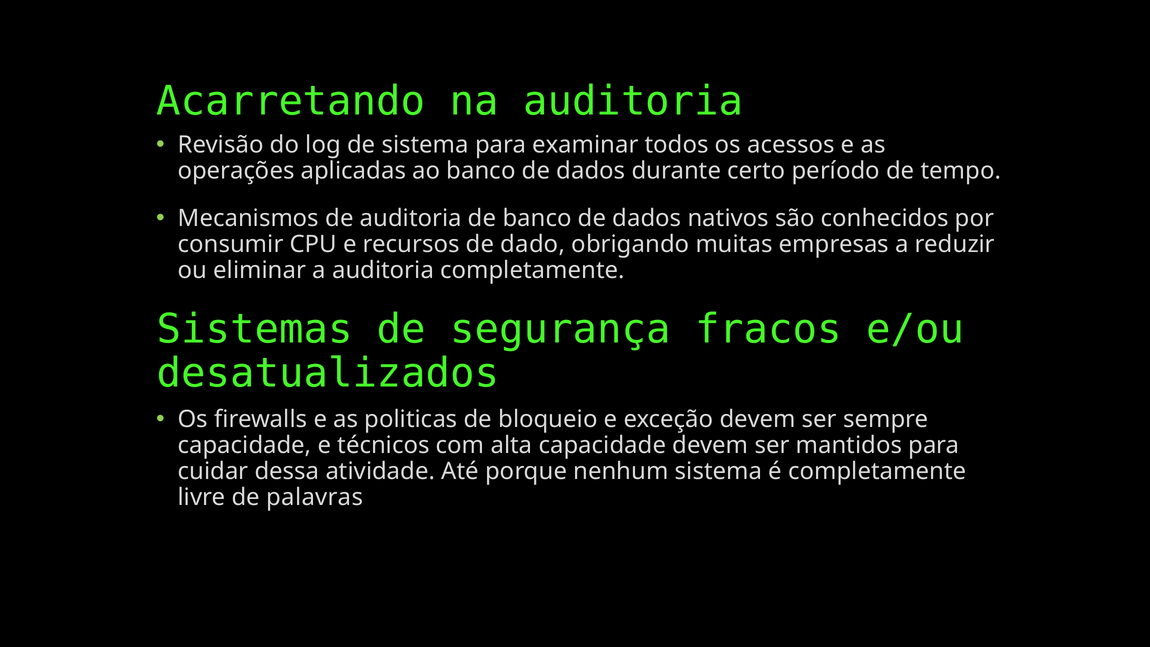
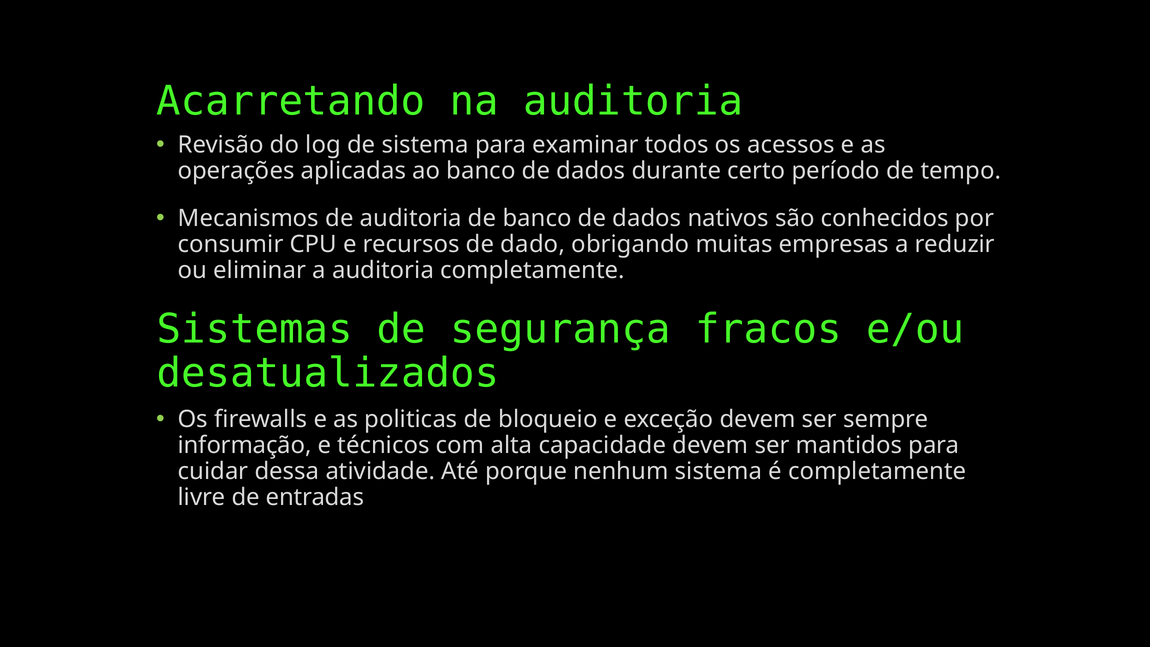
capacidade: capacidade -> informação (245, 445)
palavras: palavras -> entradas (315, 497)
